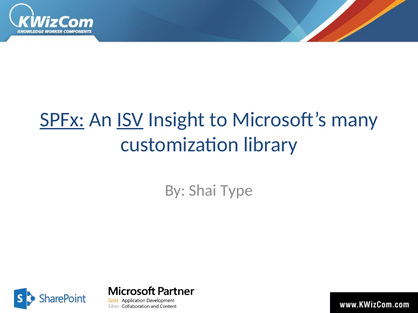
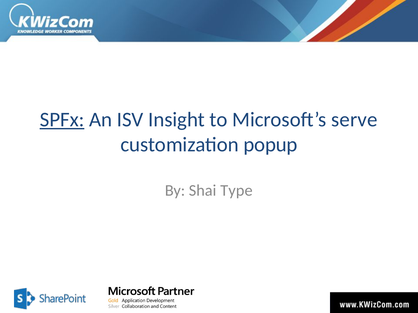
ISV underline: present -> none (130, 120)
many: many -> serve (354, 120)
library: library -> popup (271, 145)
